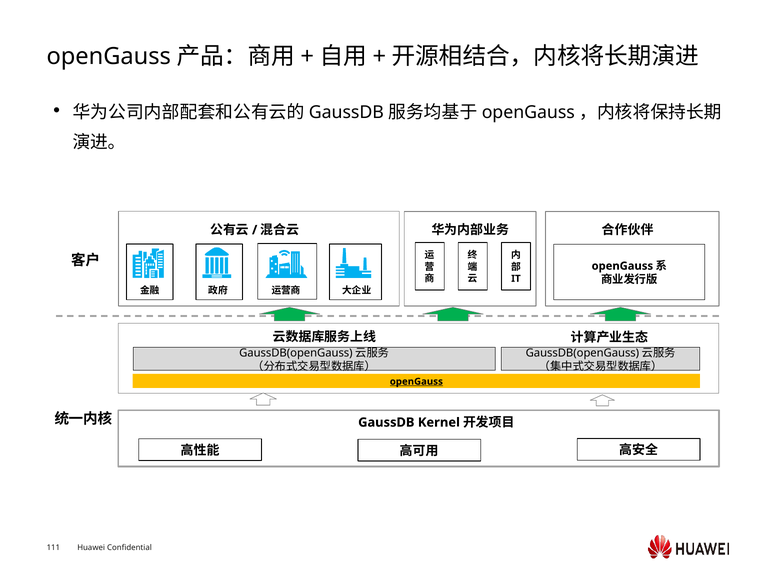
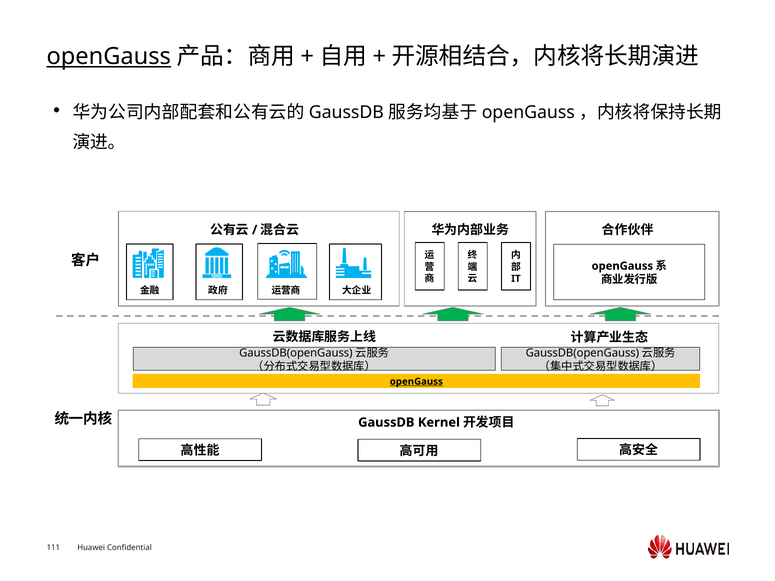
openGauss underline: none -> present (109, 57)
